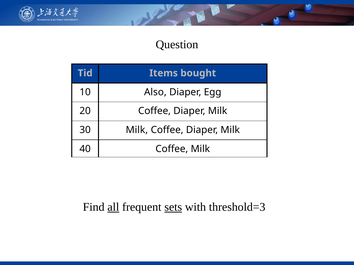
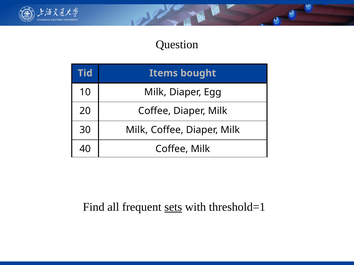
10 Also: Also -> Milk (155, 92)
all underline: present -> none (113, 208)
threshold=3: threshold=3 -> threshold=1 (237, 208)
